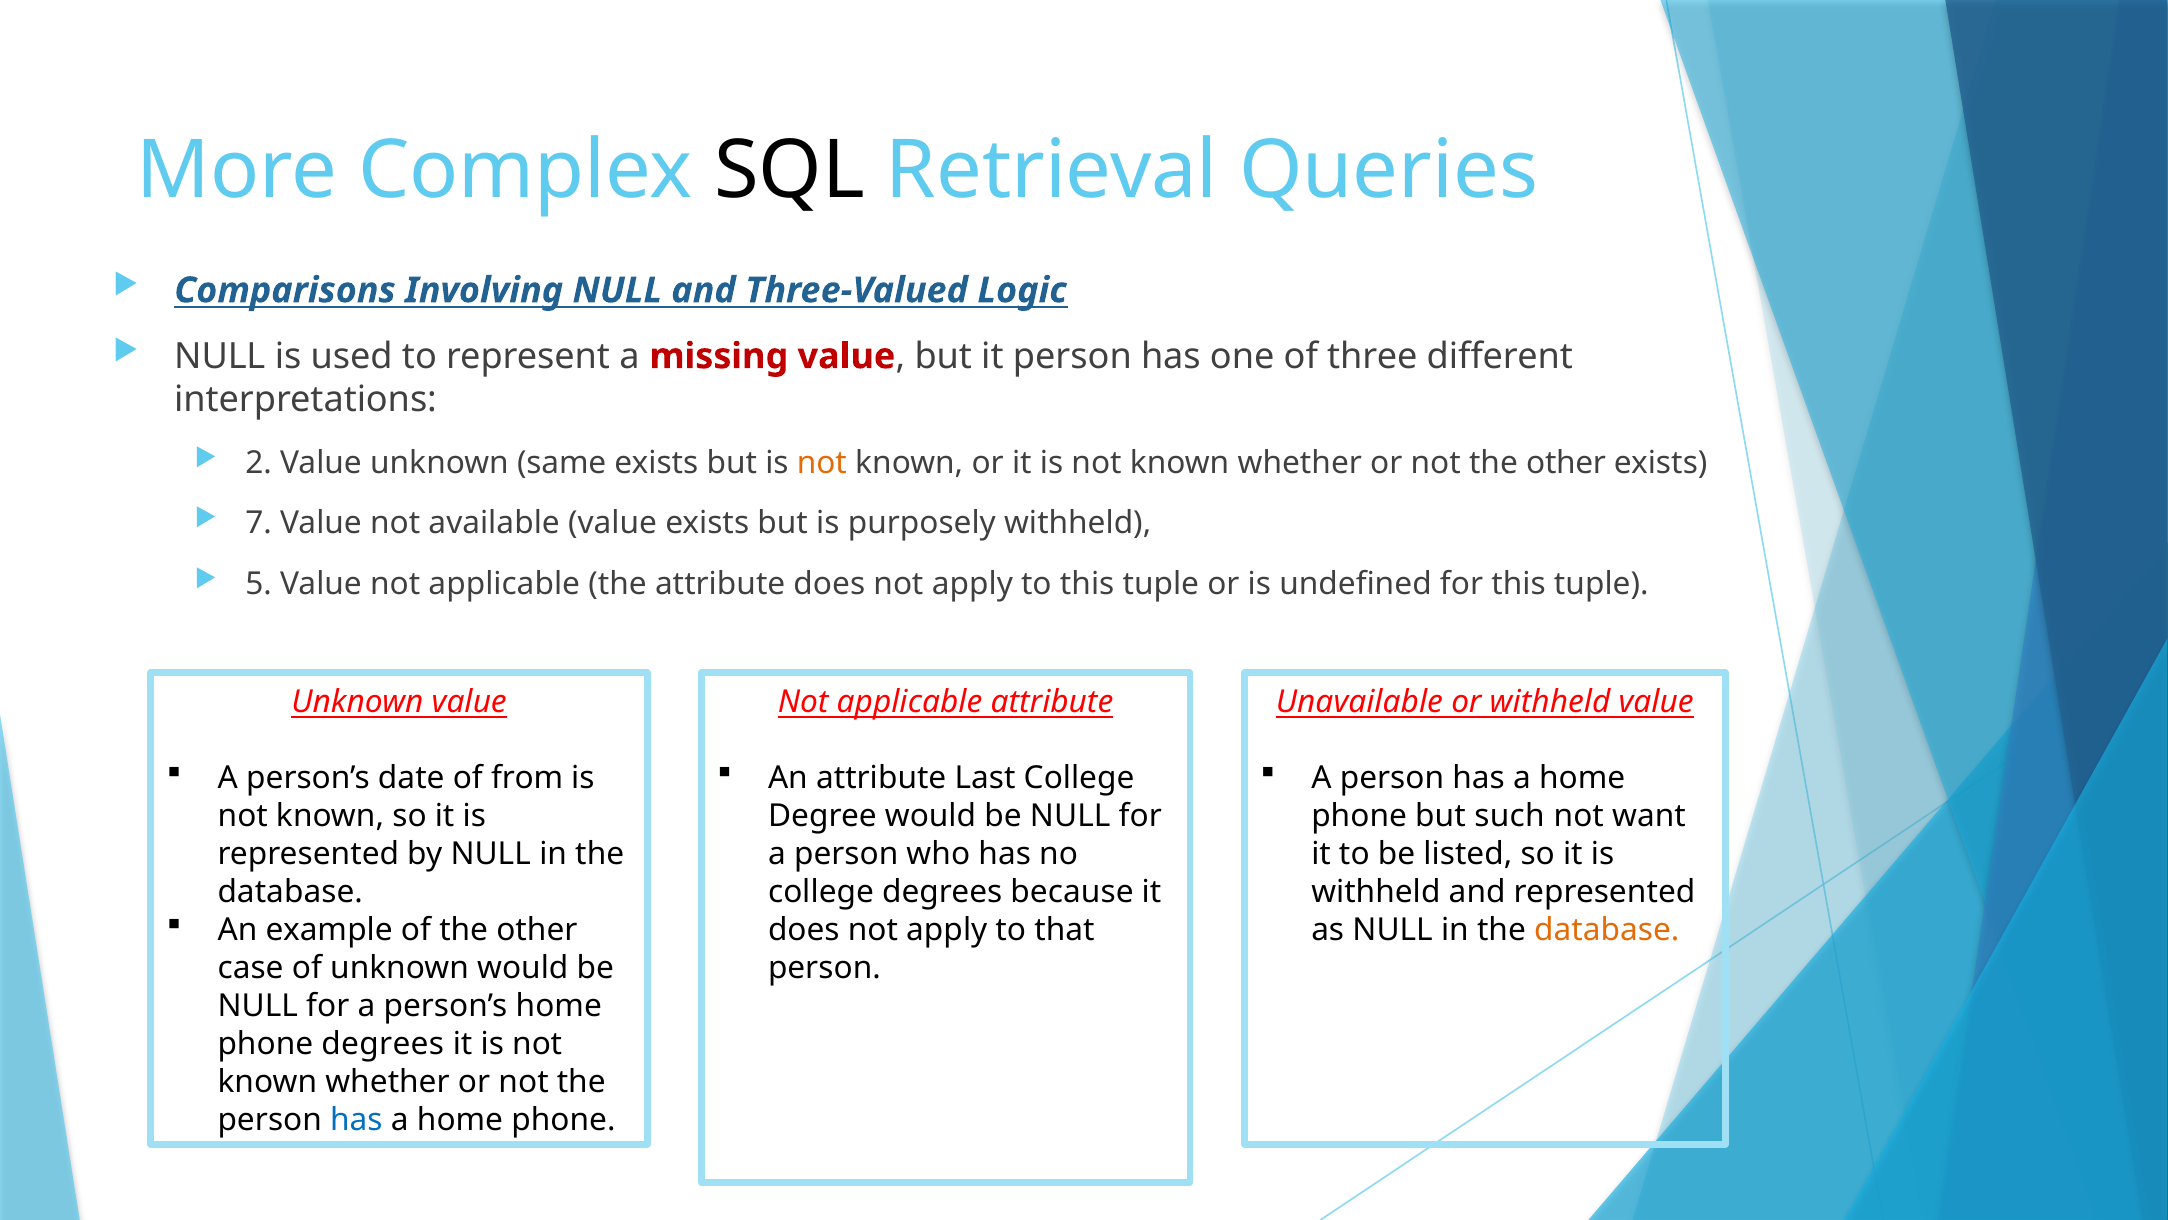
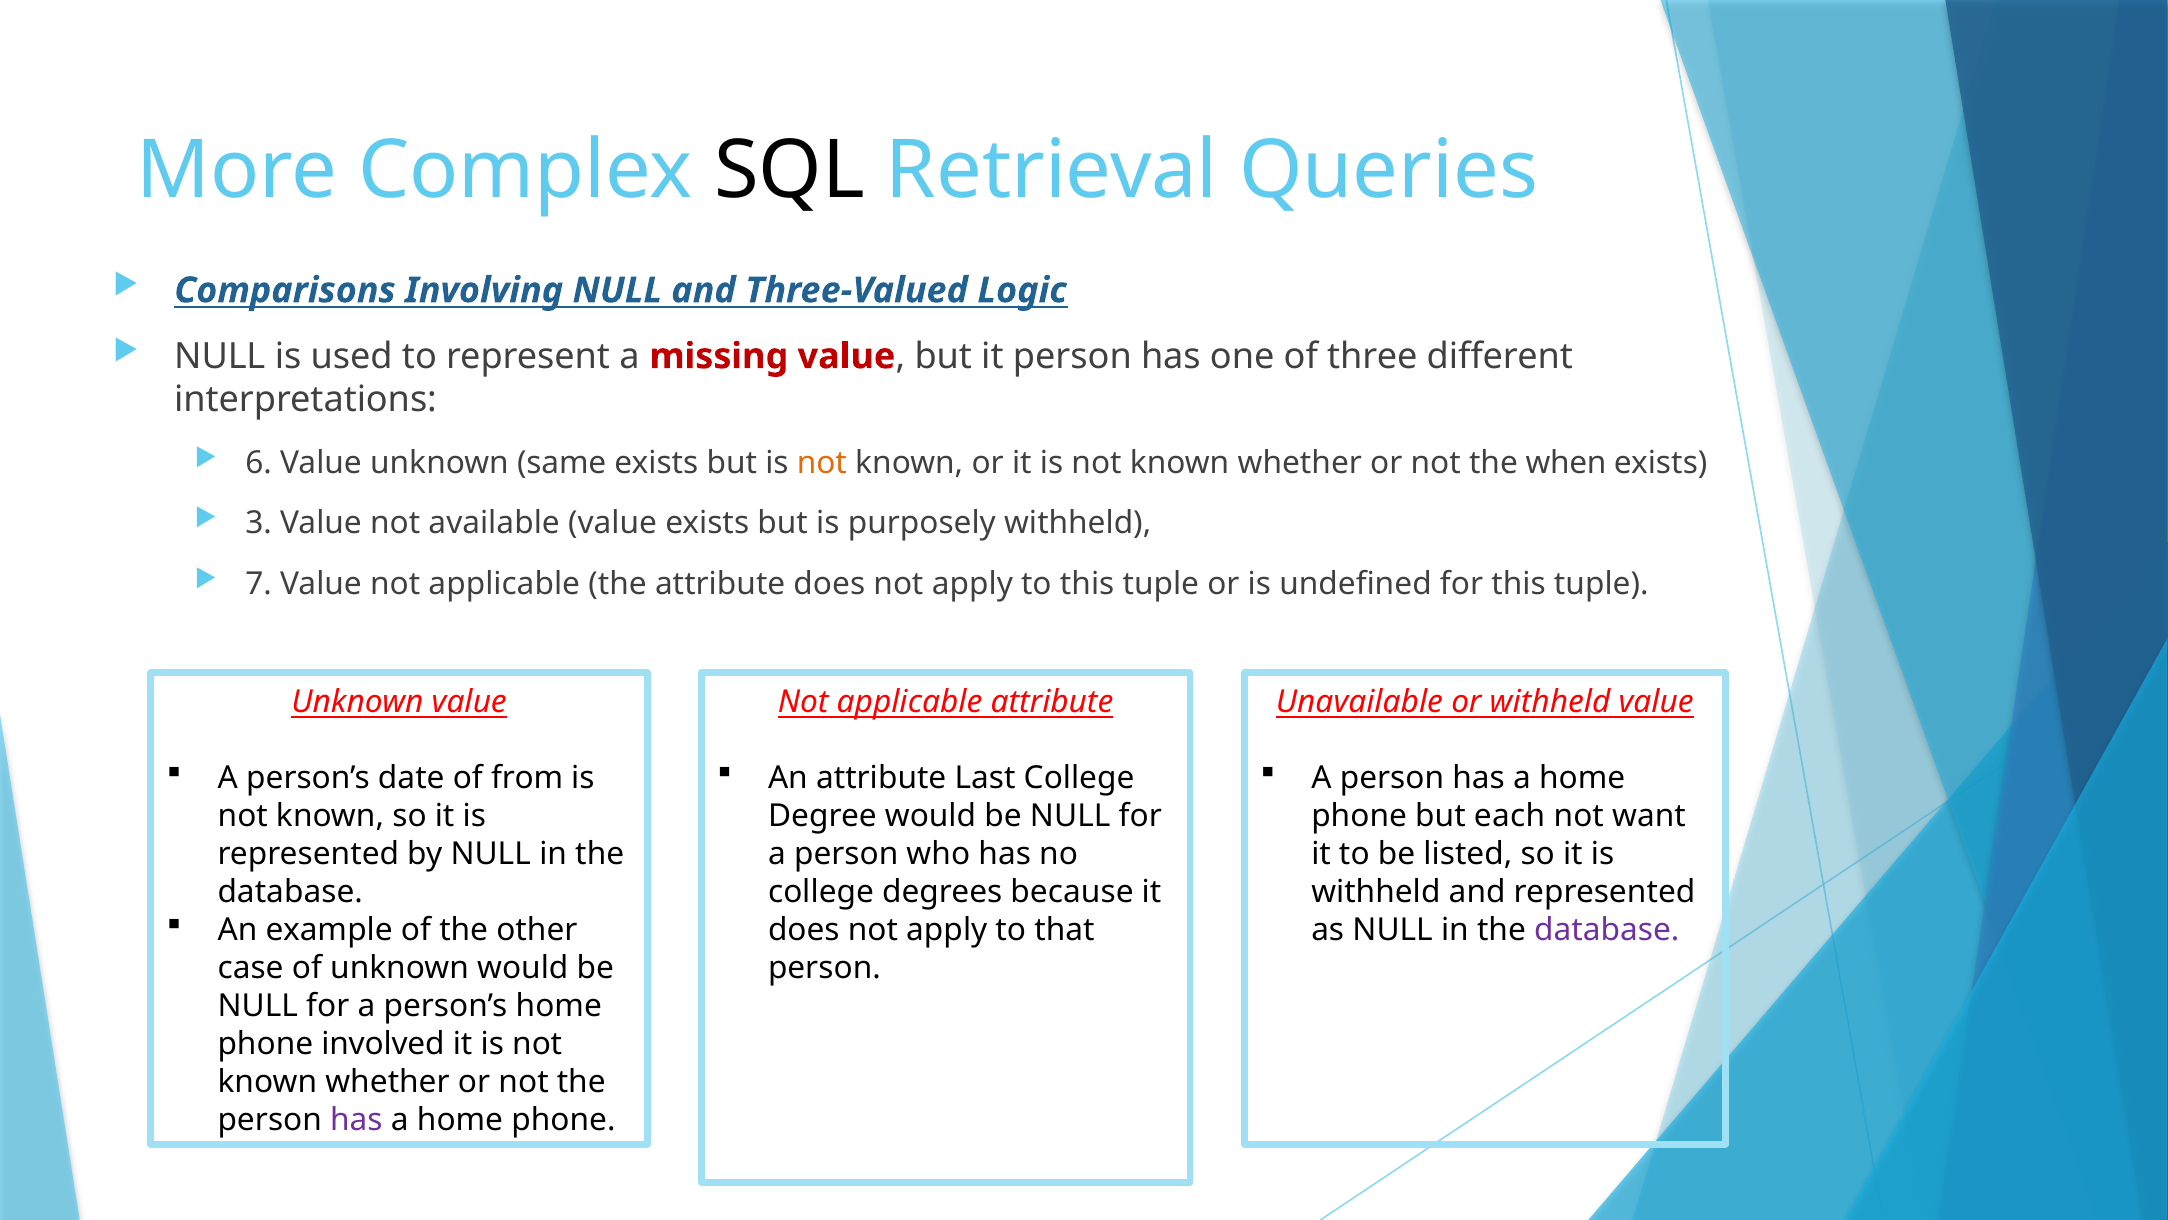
2: 2 -> 6 (259, 462)
not the other: other -> when (1566, 462)
7: 7 -> 3 (259, 523)
5: 5 -> 7 (259, 584)
such: such -> each (1510, 815)
database colour: orange -> purple (1607, 929)
phone degrees: degrees -> involved (383, 1043)
has colour: blue -> purple (356, 1119)
